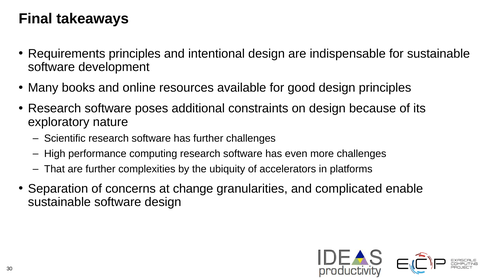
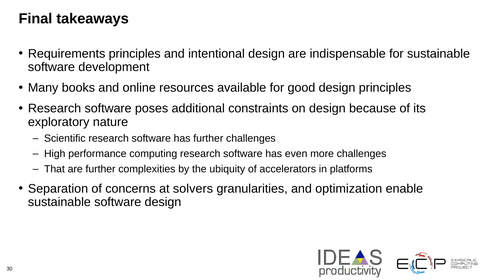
change: change -> solvers (193, 188)
complicated: complicated -> optimization (349, 188)
